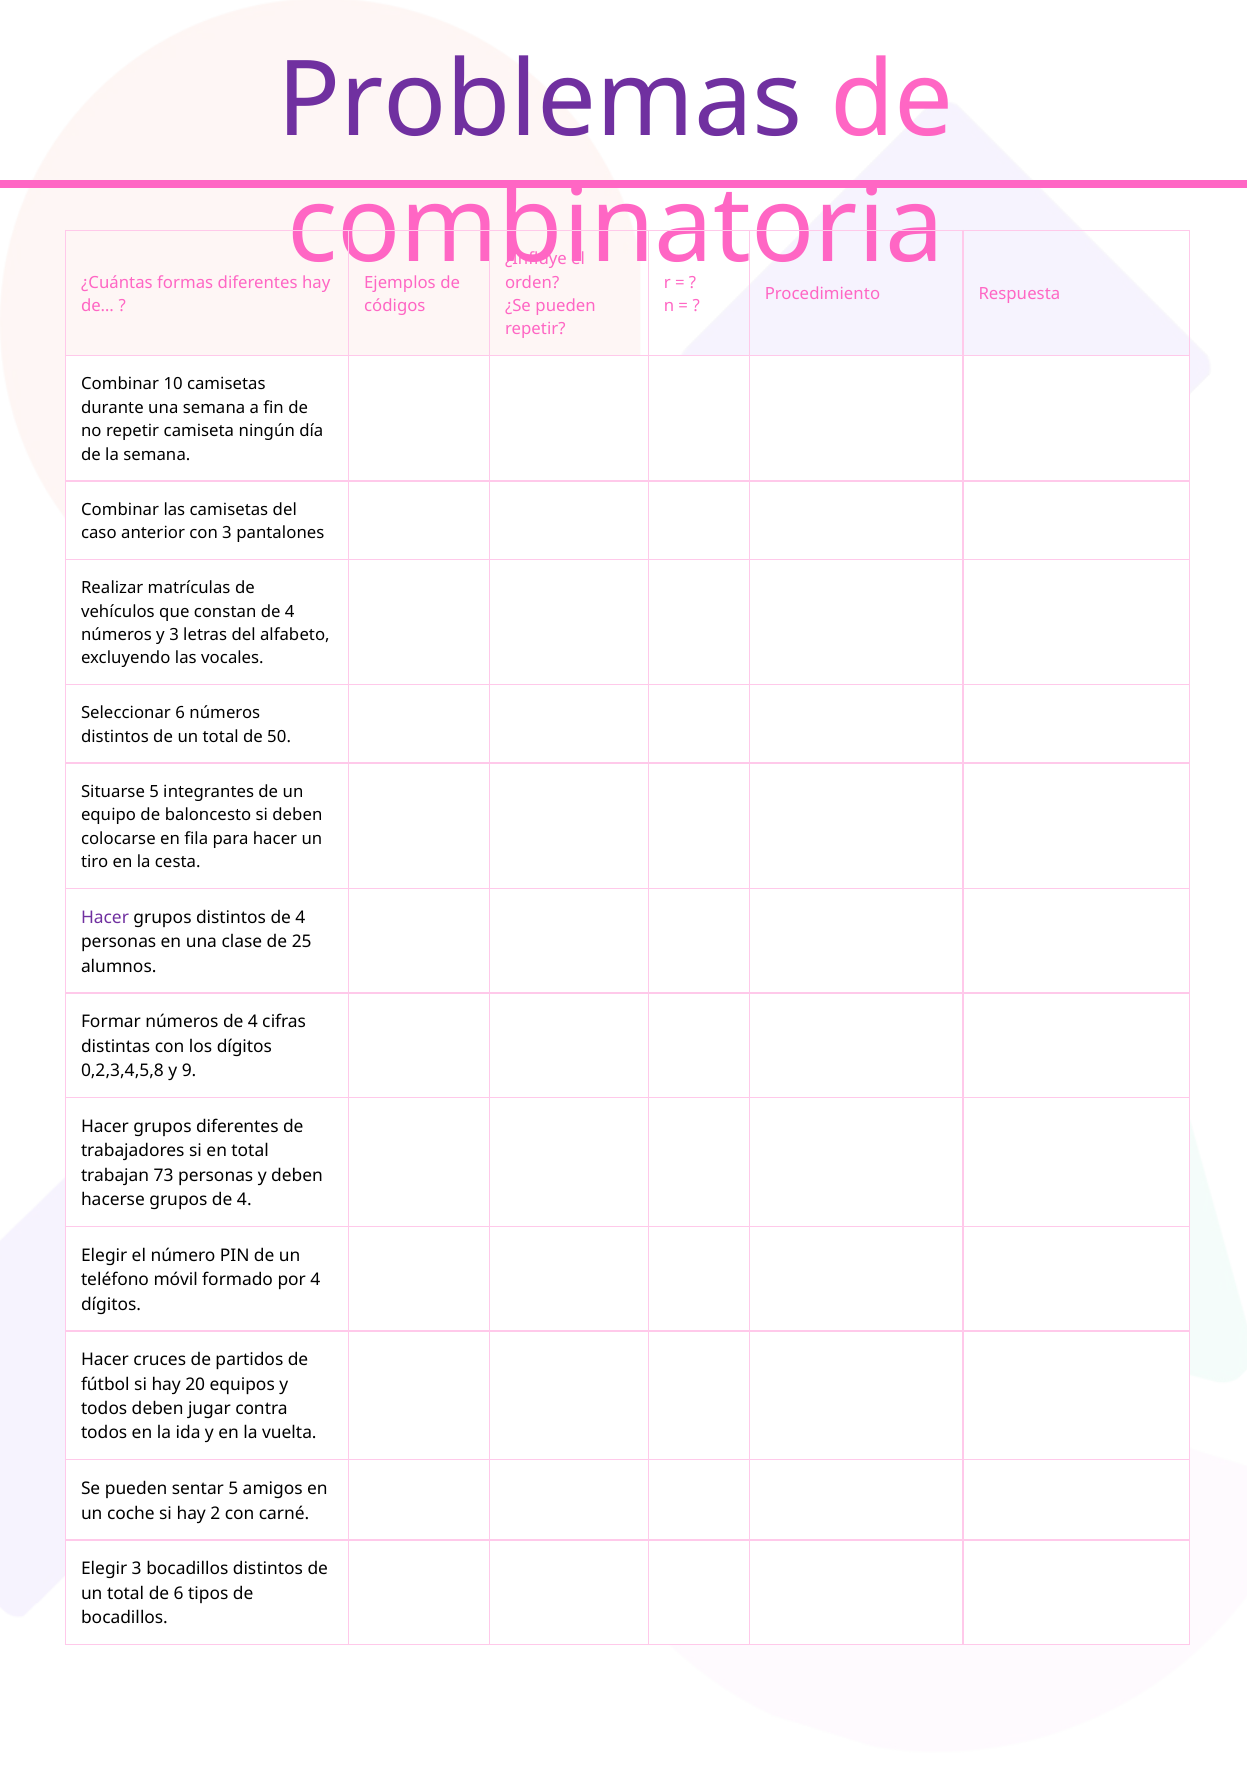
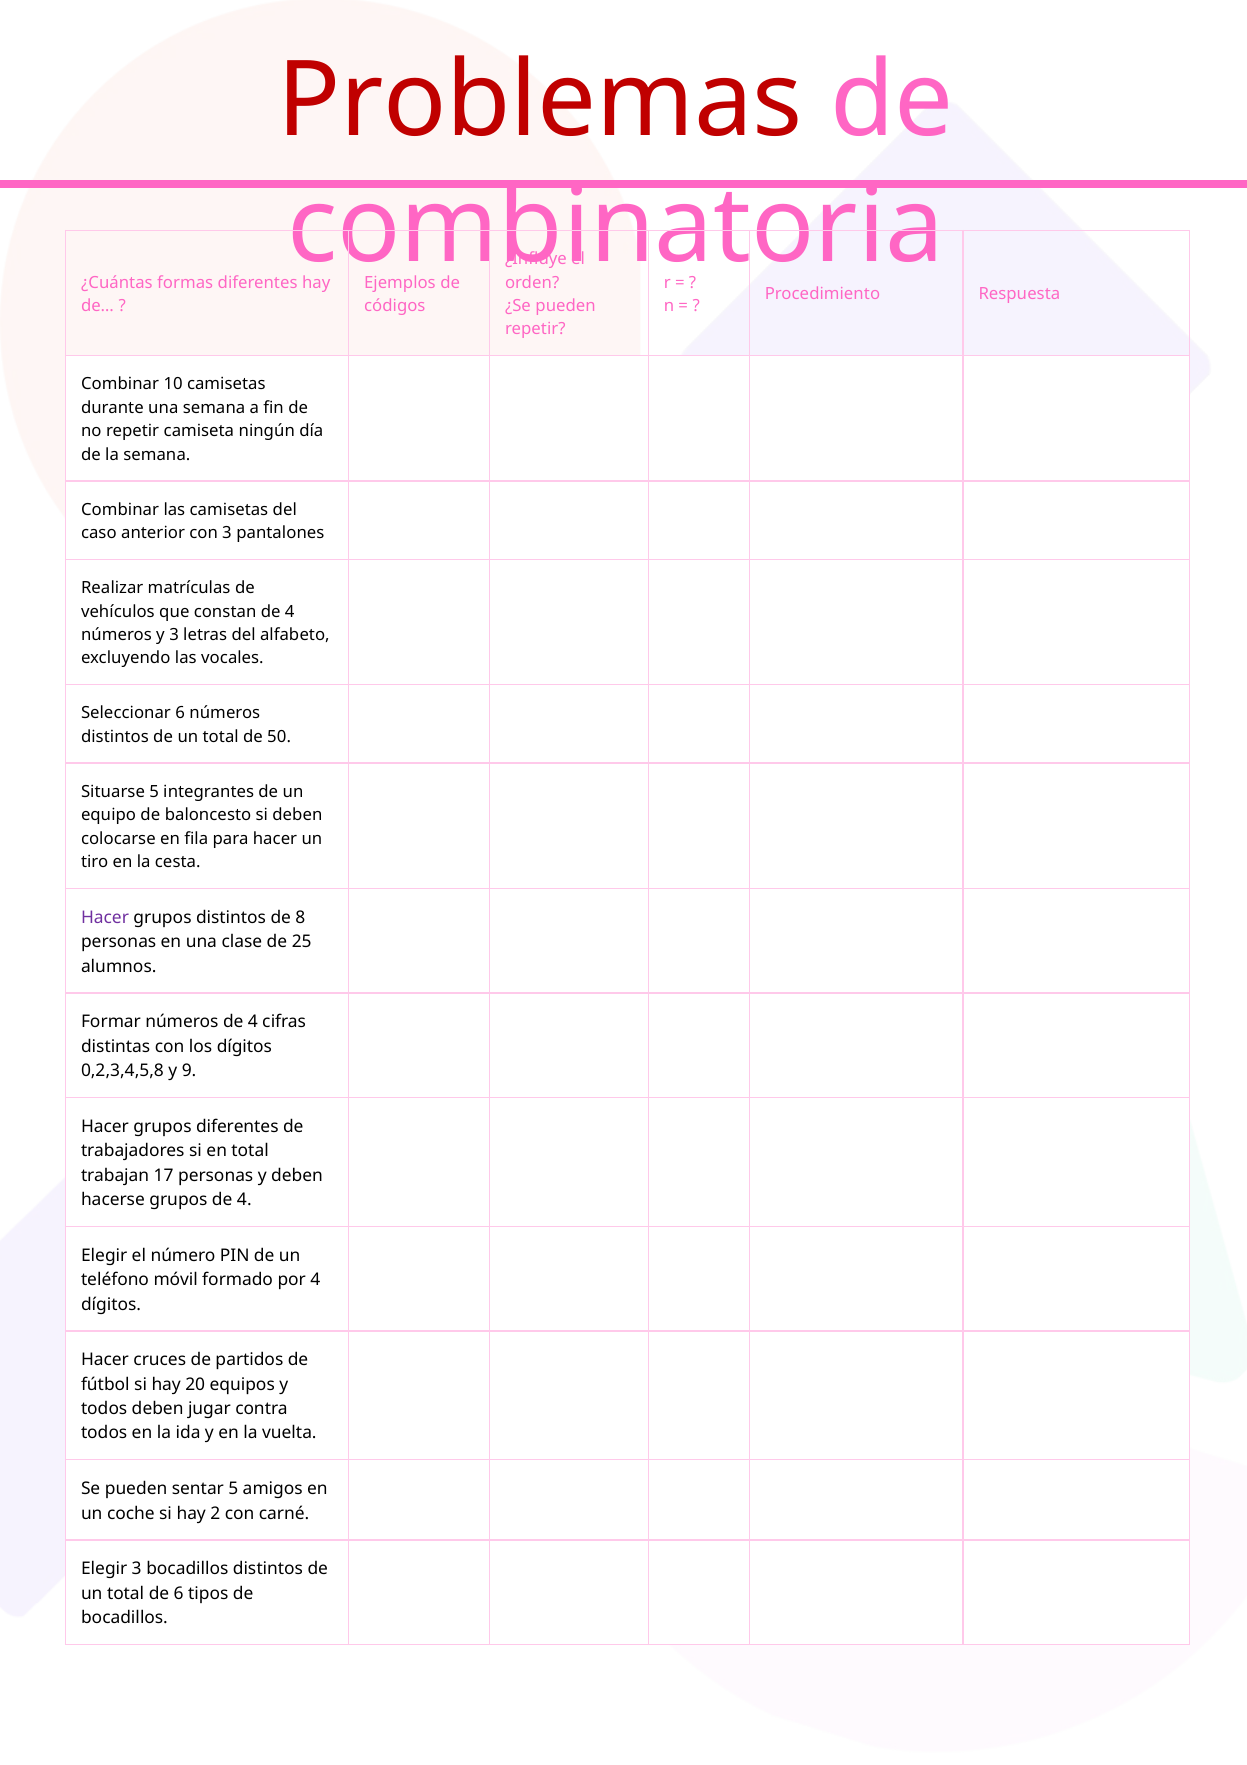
Problemas colour: purple -> red (540, 101)
distintos de 4: 4 -> 8 (300, 918)
73: 73 -> 17 (164, 1175)
